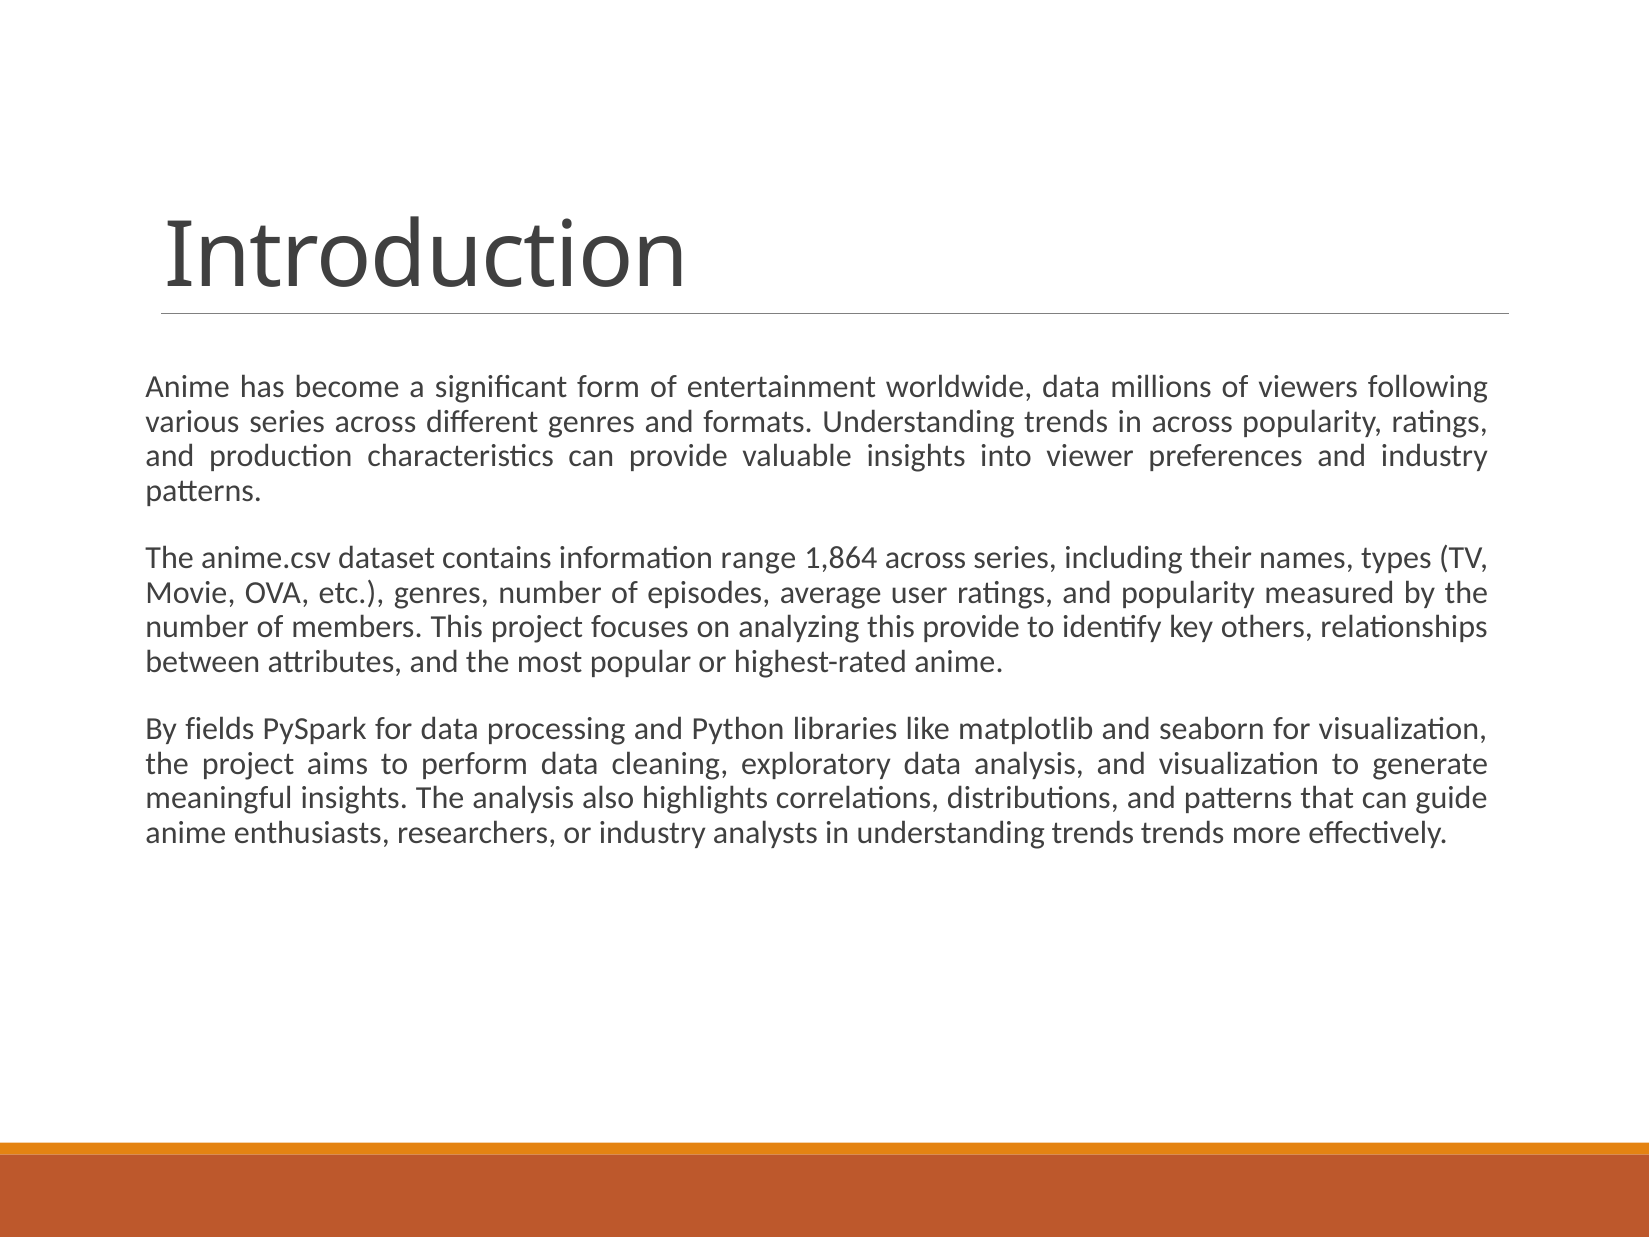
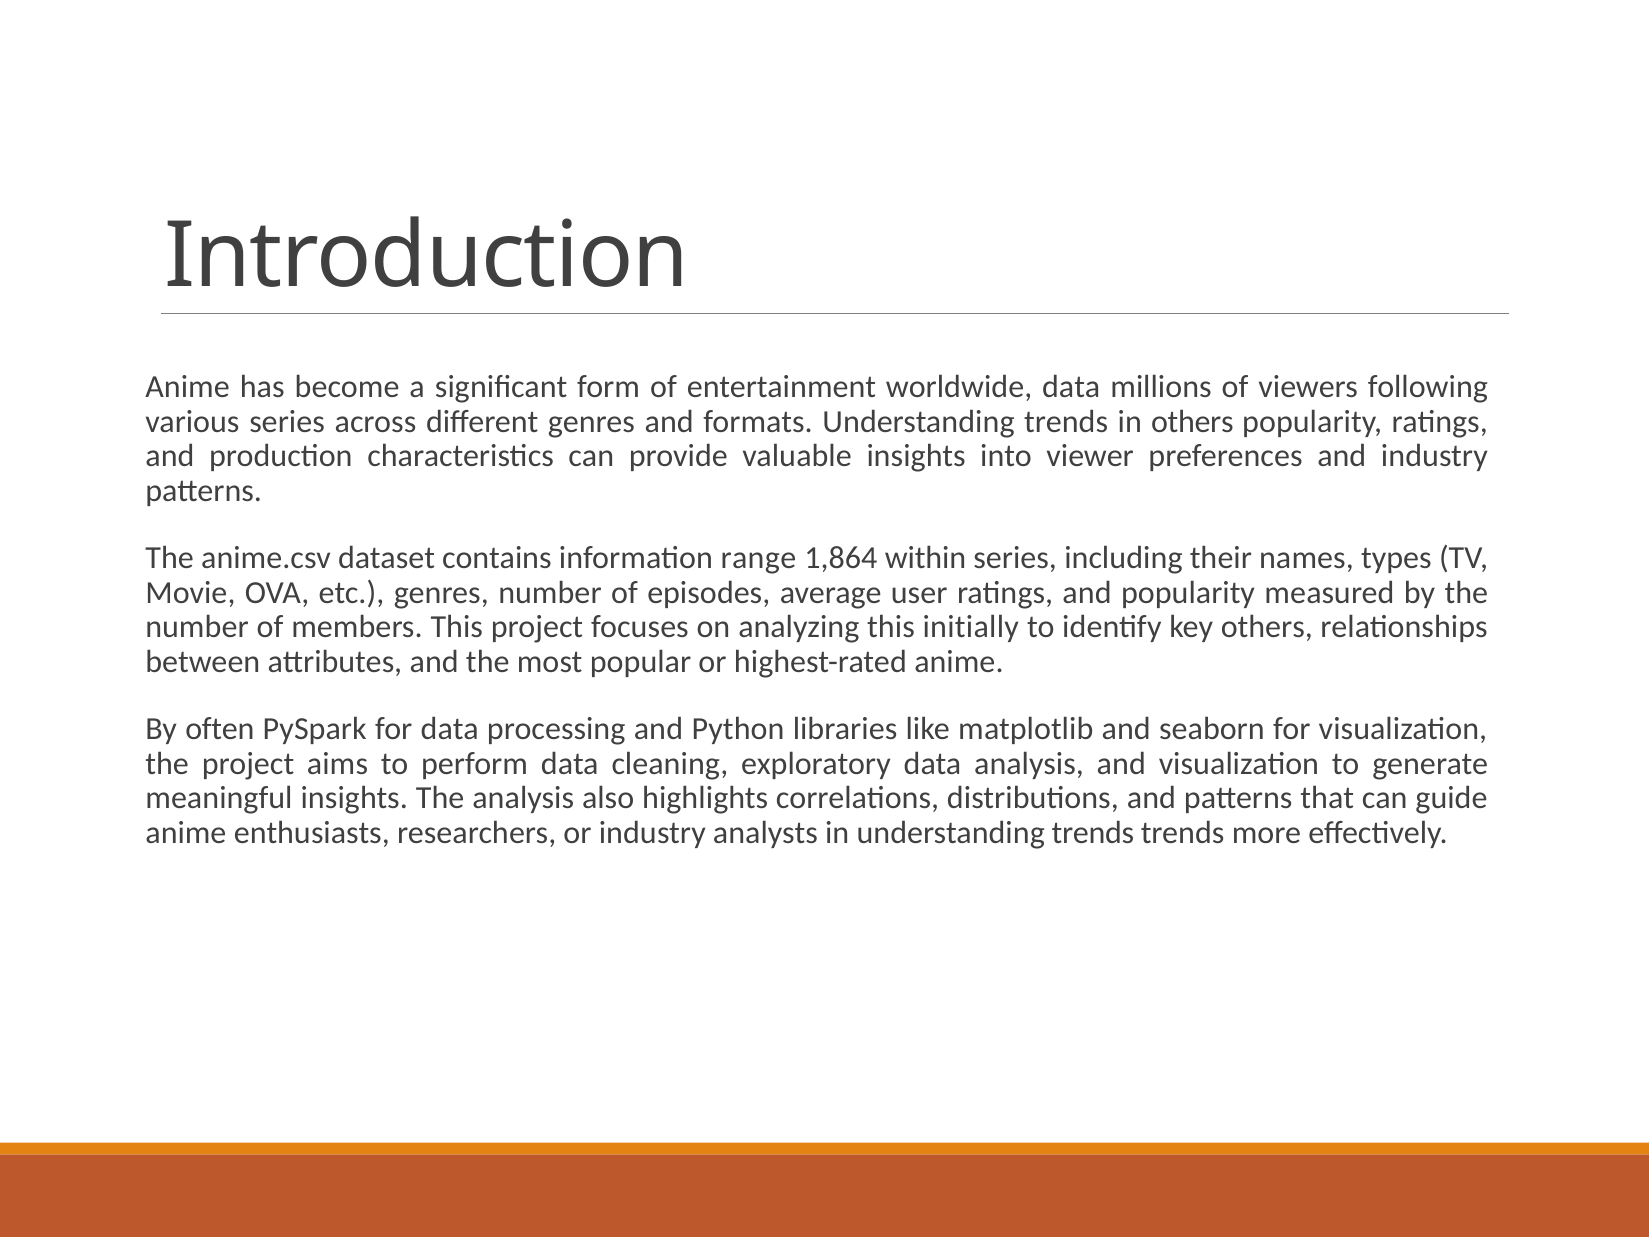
in across: across -> others (1192, 421)
1,864 across: across -> within (926, 558)
this provide: provide -> initially (971, 627)
fields: fields -> often (220, 729)
